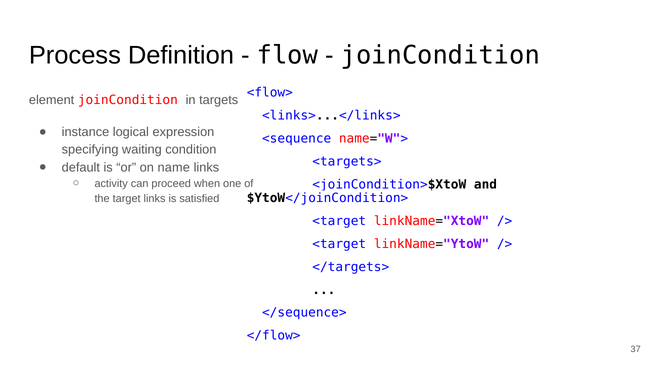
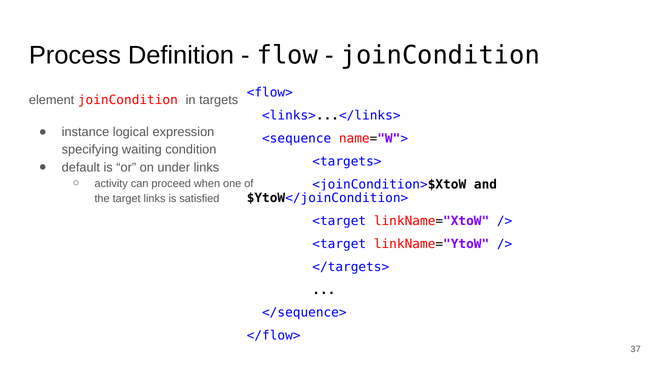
name: name -> under (174, 167)
